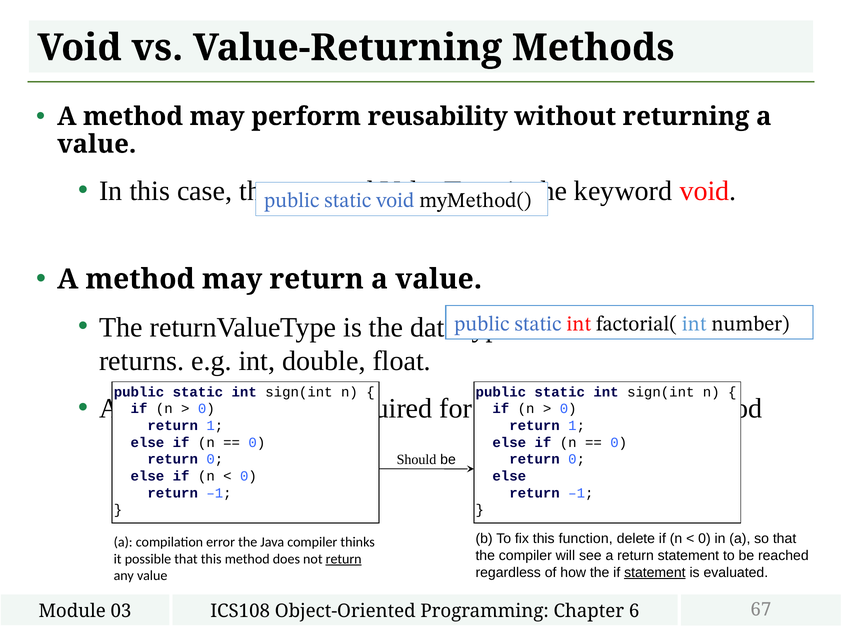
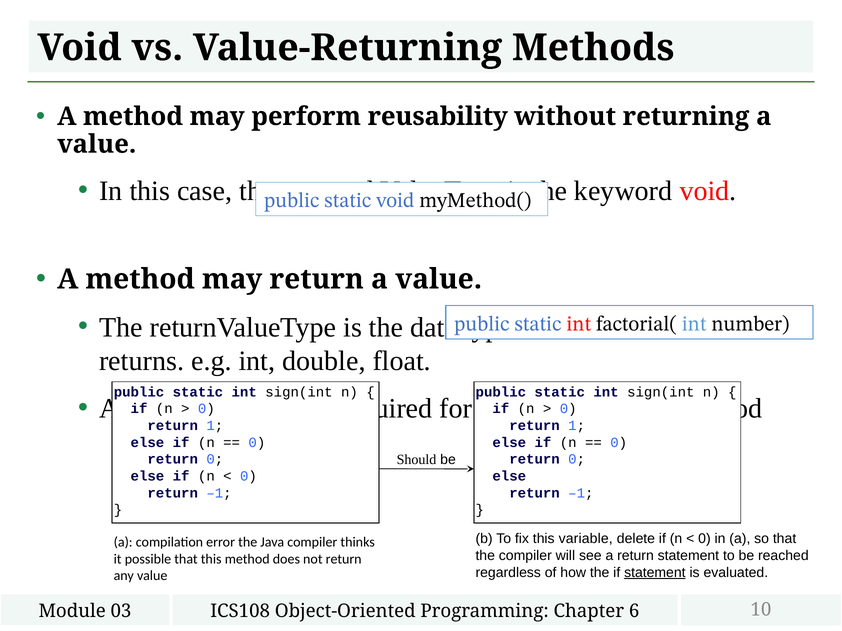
function: function -> variable (586, 539)
return underline: present -> none (344, 559)
67: 67 -> 10 (761, 610)
